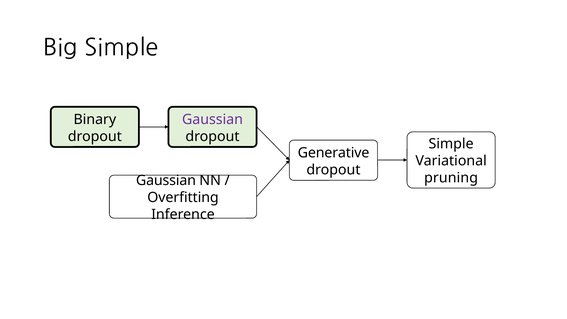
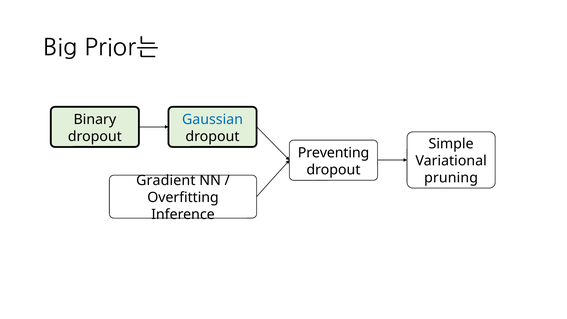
Big Simple: Simple -> Prior는 (121, 48)
Gaussian colour: purple -> blue (212, 119)
Generative: Generative -> Preventing (334, 153)
Gaussian: Gaussian -> Gradient (166, 181)
